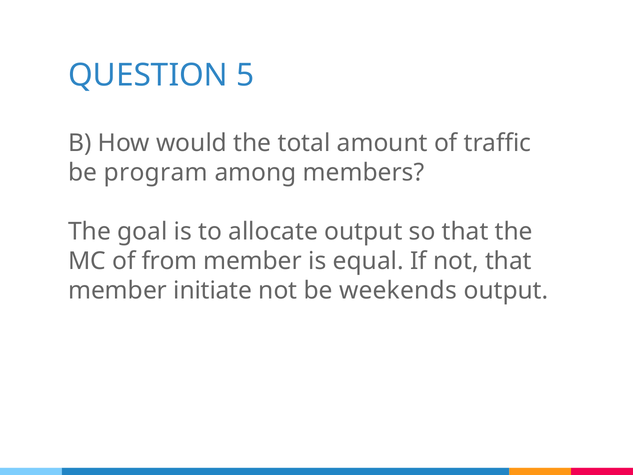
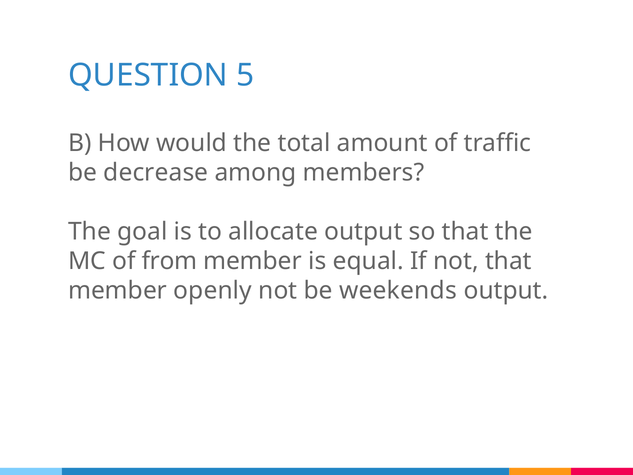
program: program -> decrease (156, 172)
initiate: initiate -> openly (213, 291)
